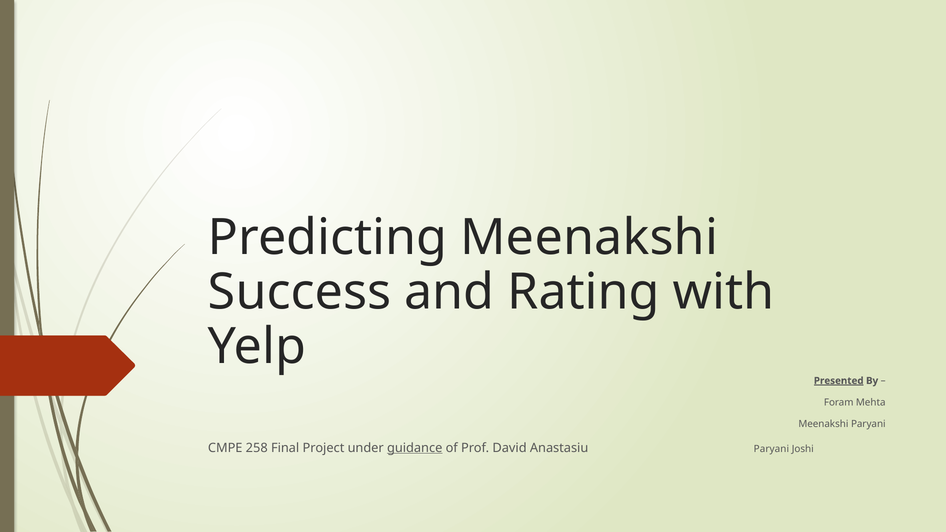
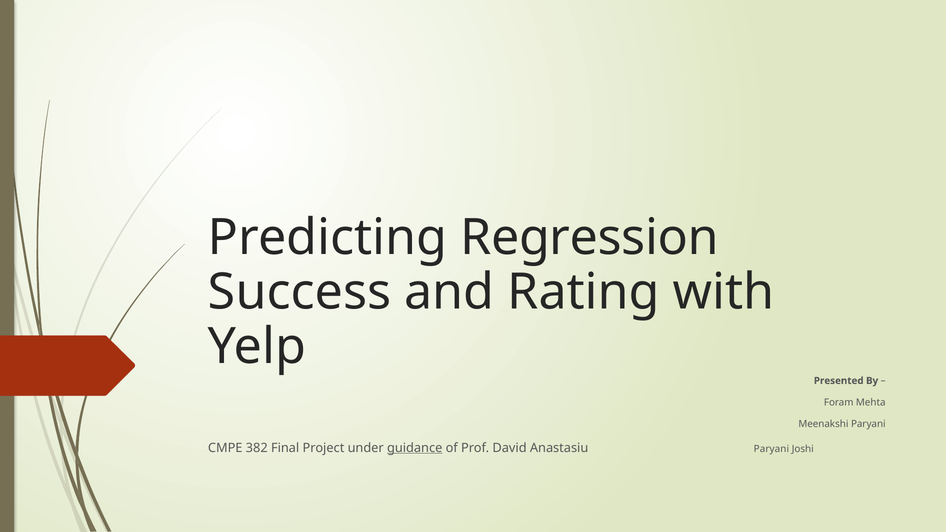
Predicting Meenakshi: Meenakshi -> Regression (589, 238)
Presented underline: present -> none (839, 381)
258: 258 -> 382 (257, 448)
